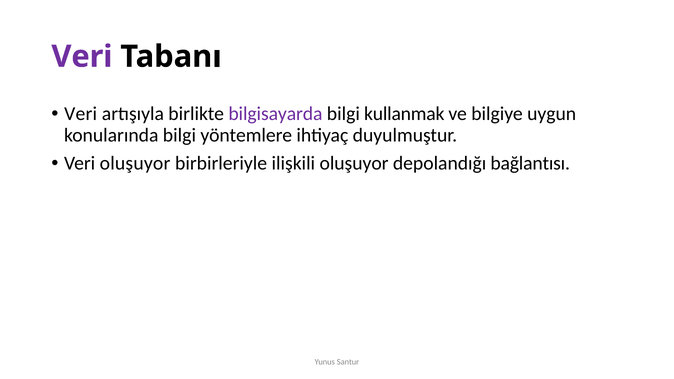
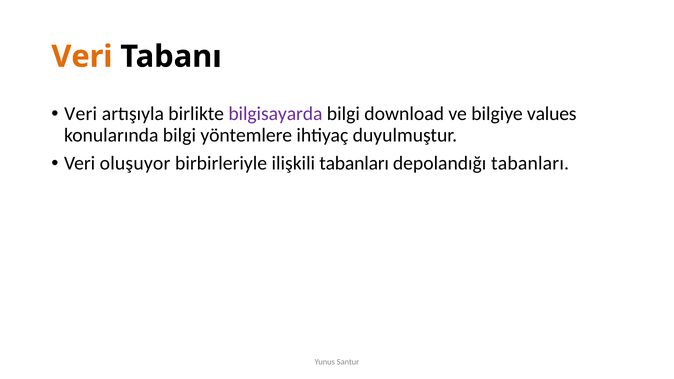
Veri colour: purple -> orange (82, 57)
kullanmak: kullanmak -> download (404, 114)
uygun: uygun -> values (552, 114)
ilişkili oluşuyor: oluşuyor -> tabanları (354, 163)
depolandığı bağlantısı: bağlantısı -> tabanları (530, 163)
